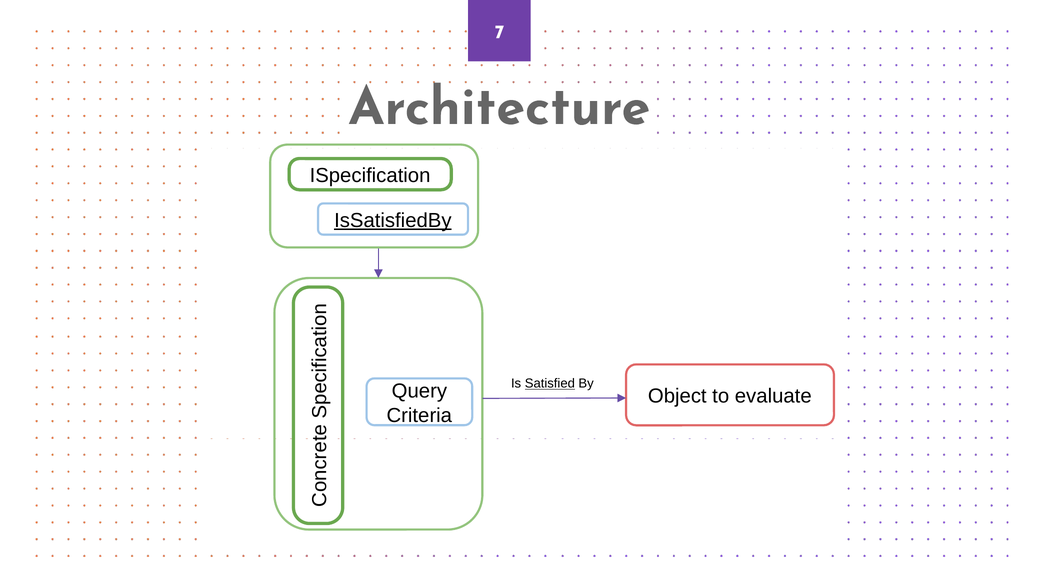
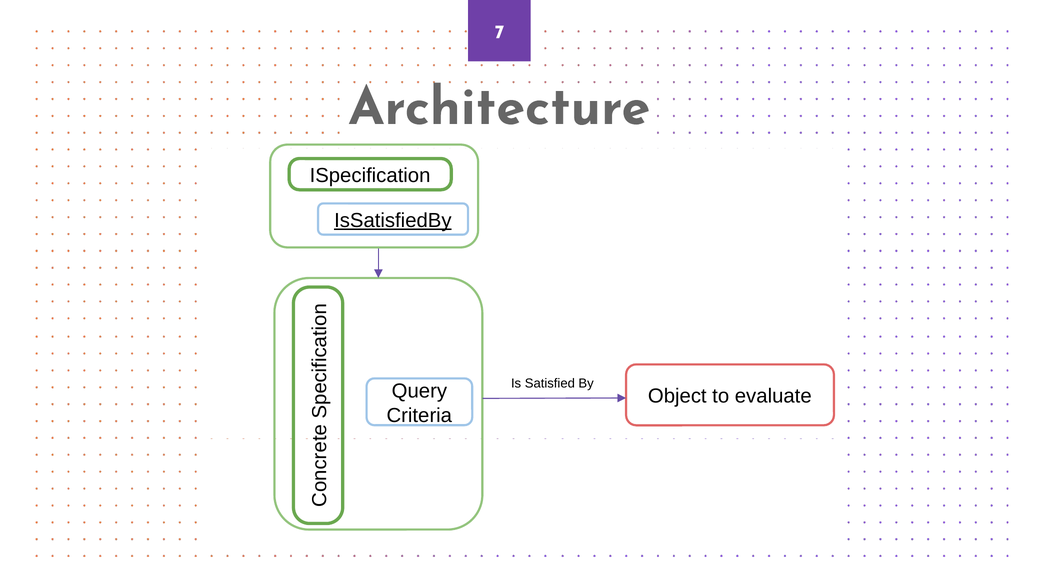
Satisfied underline: present -> none (550, 384)
